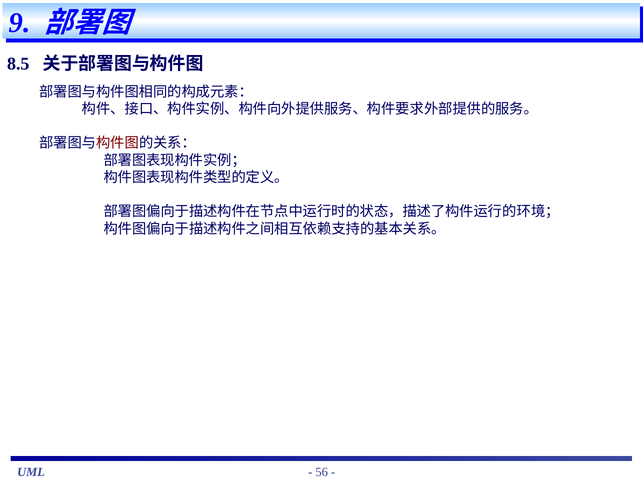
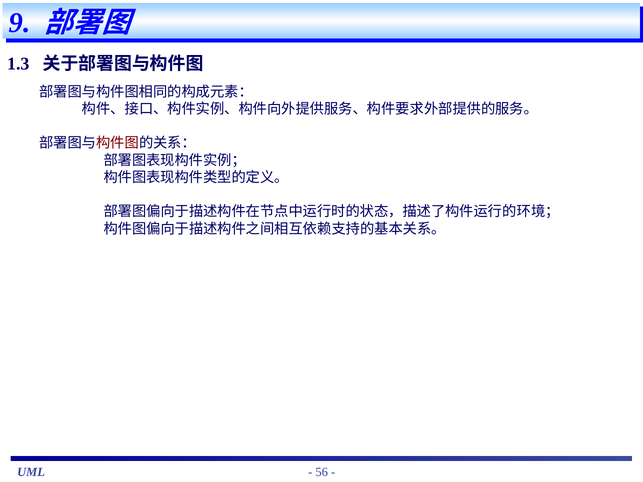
8.5: 8.5 -> 1.3 (18, 64)
